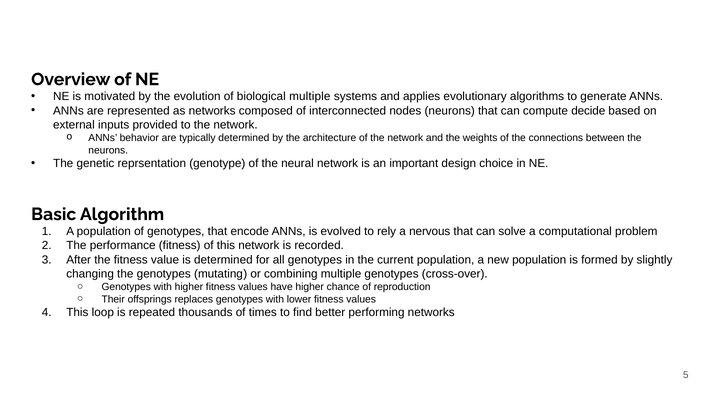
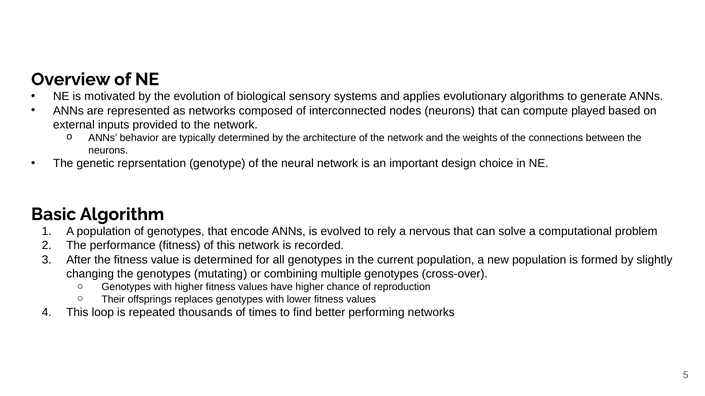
biological multiple: multiple -> sensory (310, 97)
decide: decide -> played (588, 111)
